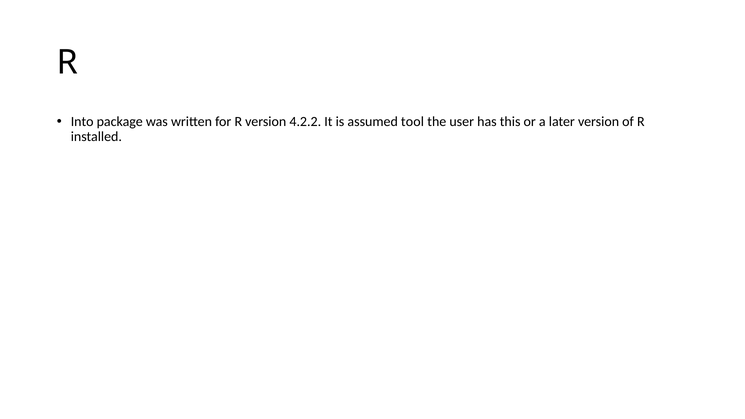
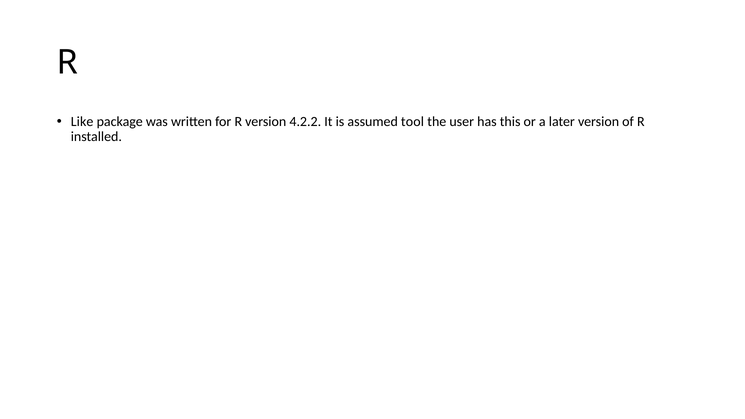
Into: Into -> Like (82, 122)
